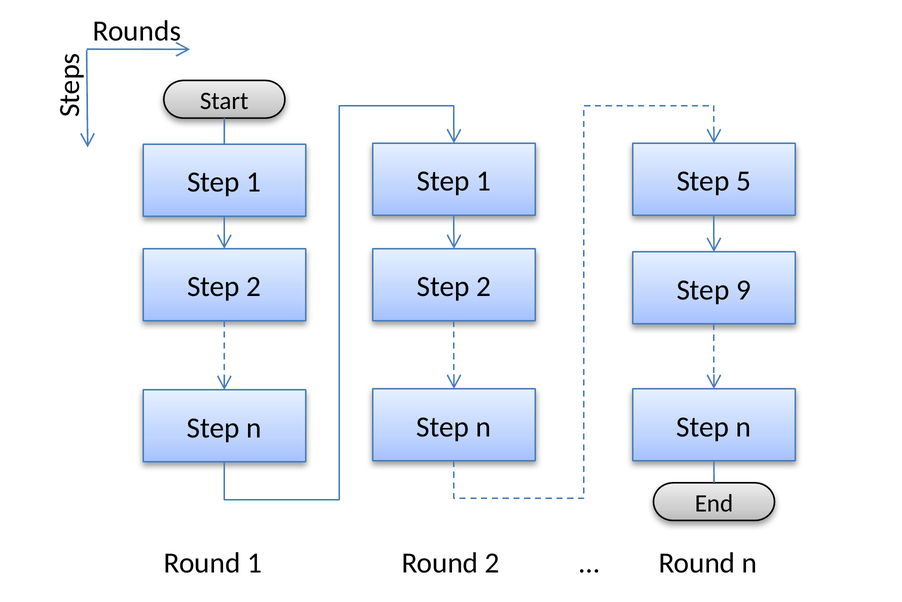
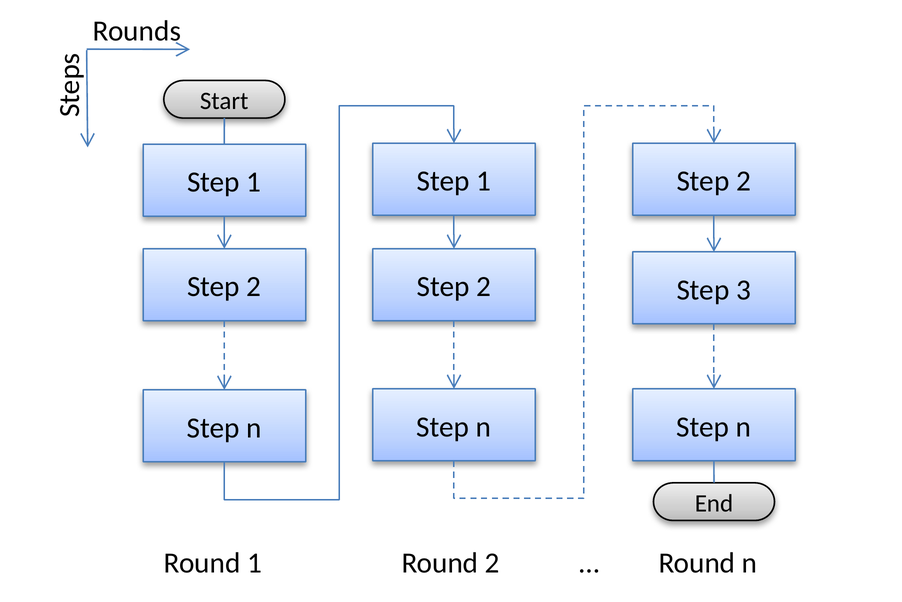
5: 5 -> 2 (743, 181)
9: 9 -> 3 (743, 290)
